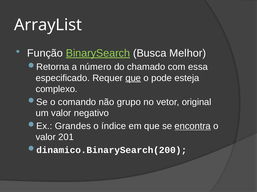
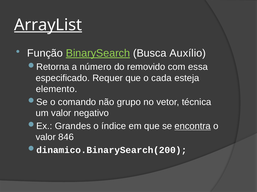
ArrayList underline: none -> present (48, 25)
Melhor: Melhor -> Auxílio (188, 53)
chamado: chamado -> removido (146, 67)
que underline: present -> none (133, 78)
pode: pode -> cada (162, 78)
complexo: complexo -> elemento (57, 89)
original: original -> técnica (197, 102)
201: 201 -> 846 (66, 138)
